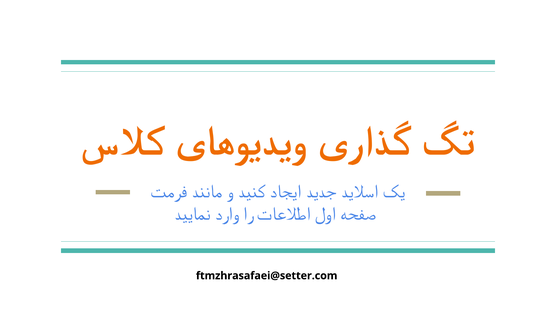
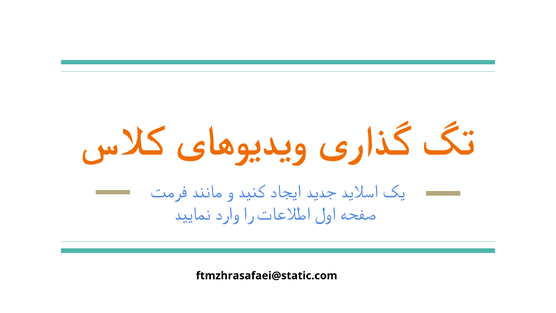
ftmzhrasafaei@setter.com: ftmzhrasafaei@setter.com -> ftmzhrasafaei@static.com (267, 275)
